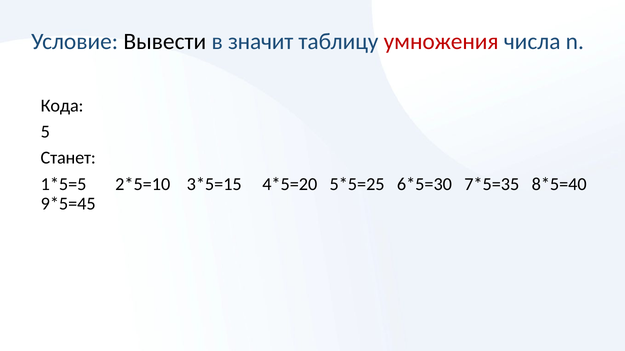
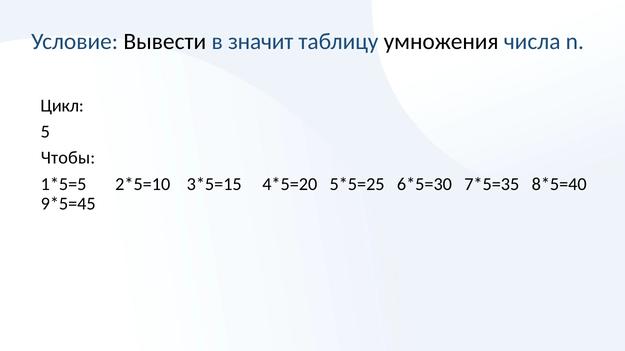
умножения colour: red -> black (441, 42)
Кода: Кода -> Цикл (62, 106)
Станет: Станет -> Чтобы (68, 158)
